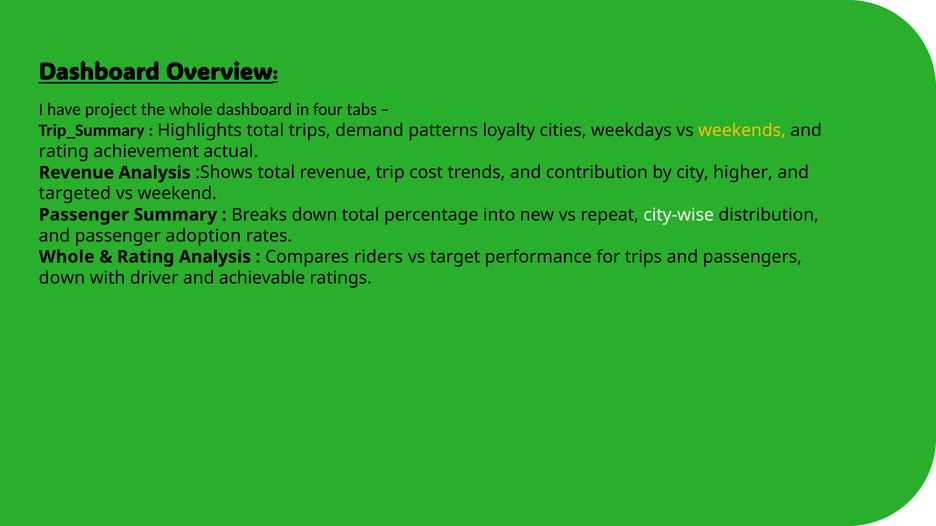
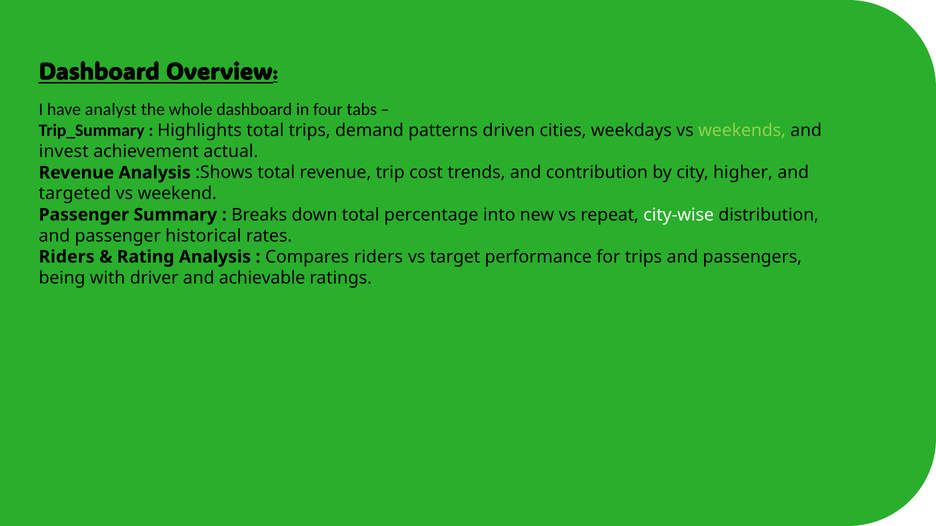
project: project -> analyst (111, 110)
loyalty: loyalty -> driven (509, 131)
weekends colour: yellow -> light green (742, 131)
rating: rating -> invest (64, 152)
adoption: adoption -> historical (203, 236)
Whole: Whole -> Riders (67, 257)
down: down -> being (62, 278)
